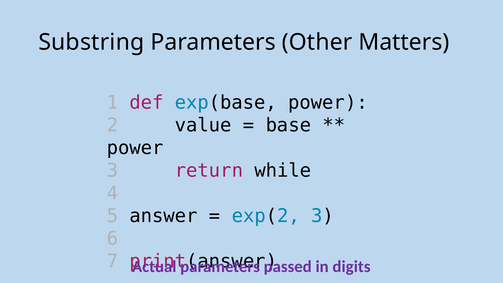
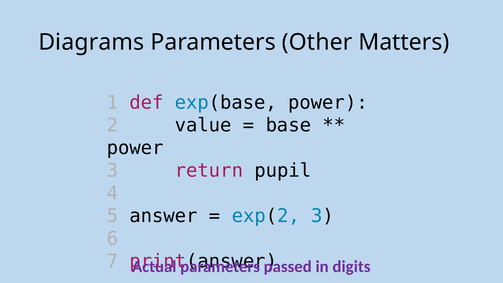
Substring: Substring -> Diagrams (91, 42)
while: while -> pupil (283, 171)
